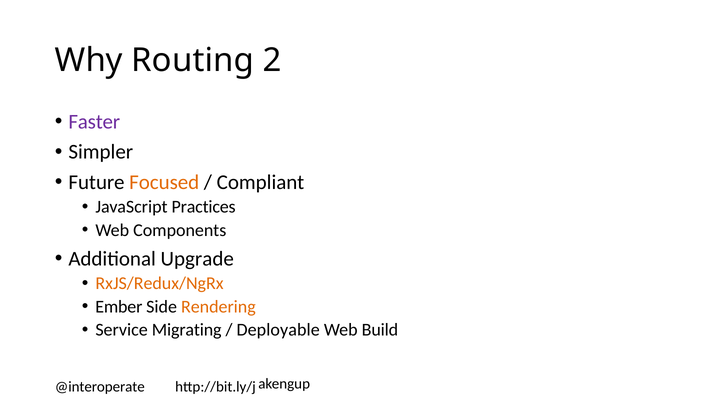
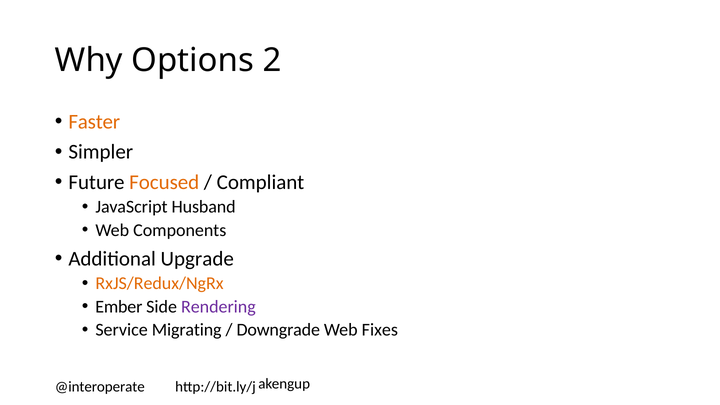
Routing: Routing -> Options (193, 60)
Faster colour: purple -> orange (94, 122)
Practices: Practices -> Husband (204, 207)
Rendering colour: orange -> purple (218, 307)
Deployable: Deployable -> Downgrade (278, 330)
Build: Build -> Fixes (380, 330)
